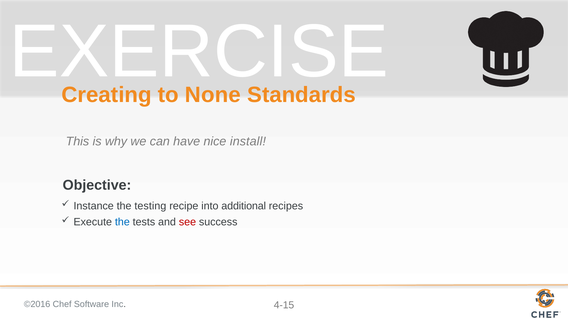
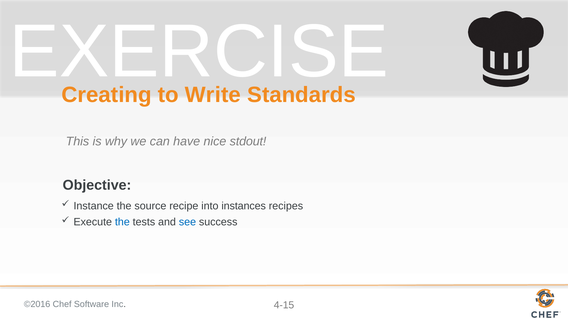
None: None -> Write (213, 95)
install: install -> stdout (248, 141)
testing: testing -> source (150, 206)
additional: additional -> instances (244, 206)
see colour: red -> blue (187, 222)
